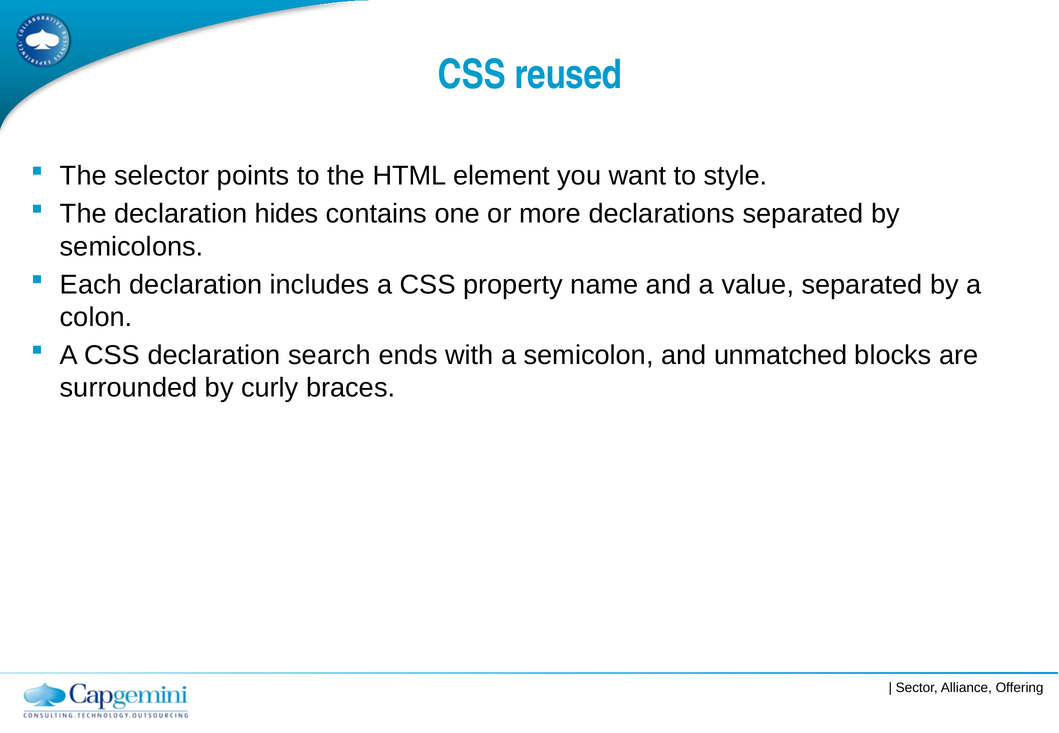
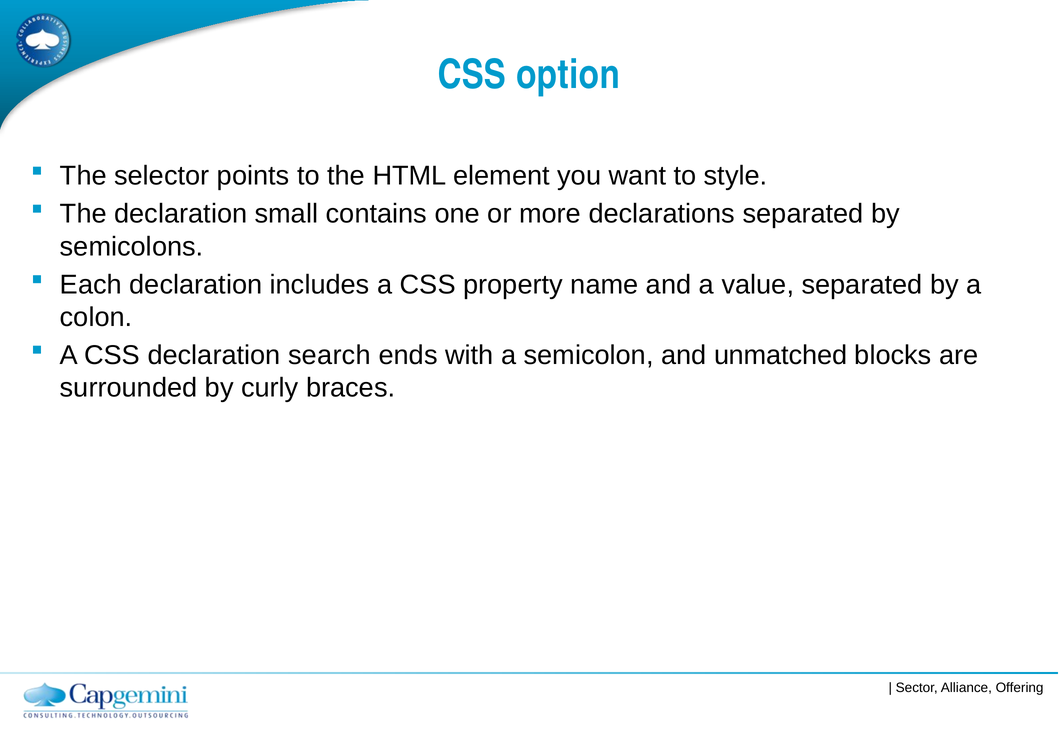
reused: reused -> option (568, 75)
hides: hides -> small (286, 214)
